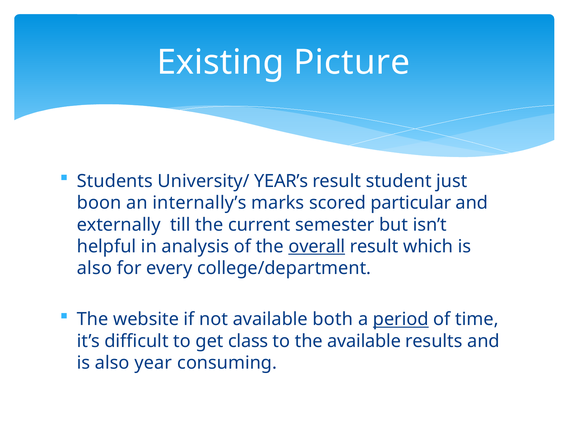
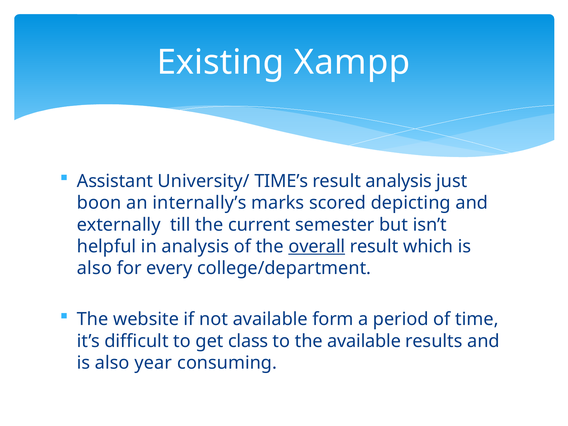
Picture: Picture -> Xampp (352, 62)
Students: Students -> Assistant (115, 181)
YEAR’s: YEAR’s -> TIME’s (281, 181)
result student: student -> analysis (399, 181)
particular: particular -> depicting (411, 203)
both: both -> form (333, 319)
period underline: present -> none (401, 319)
